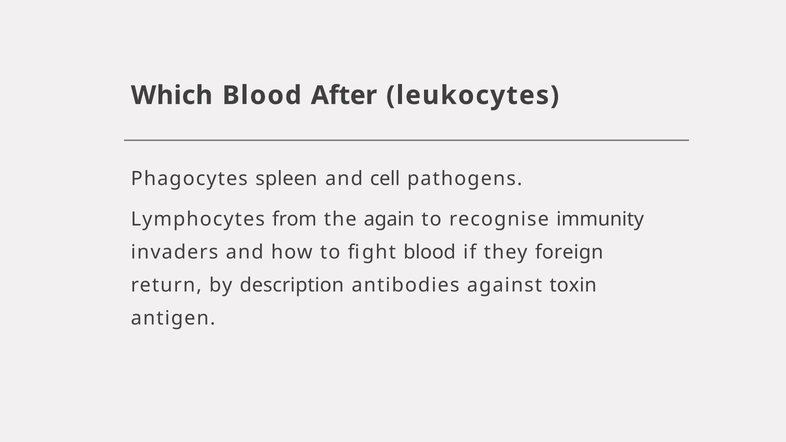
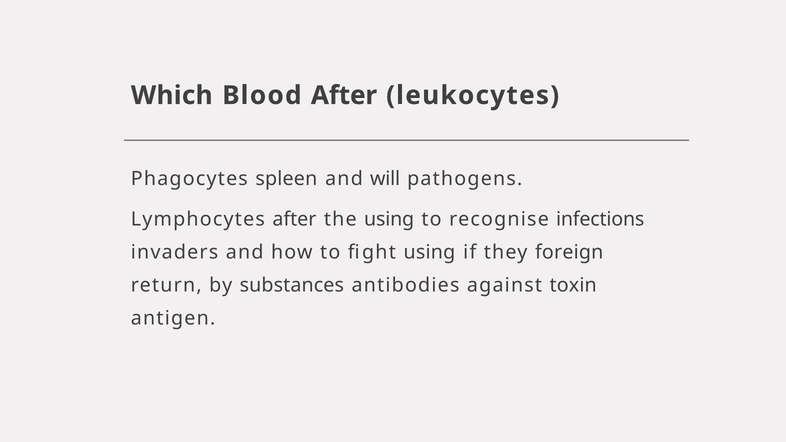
cell: cell -> will (385, 179)
Lymphocytes from: from -> after (294, 219)
the again: again -> using (389, 219)
immunity: immunity -> infections (600, 219)
fight blood: blood -> using (429, 252)
description: description -> substances (292, 285)
